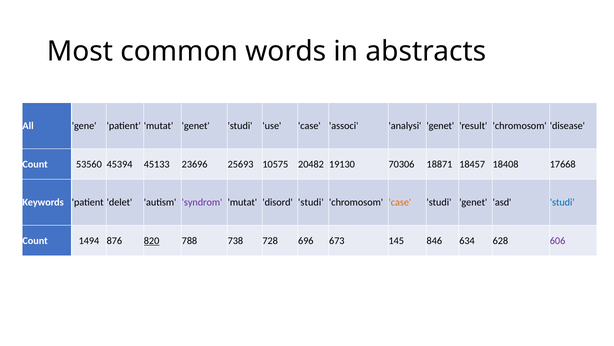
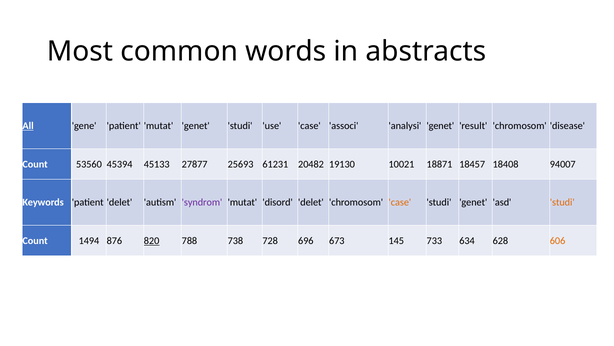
All underline: none -> present (28, 126)
23696: 23696 -> 27877 (195, 164)
10575: 10575 -> 61231 (275, 164)
70306: 70306 -> 10021 (401, 164)
17668: 17668 -> 94007 (563, 164)
disord studi: studi -> delet (311, 202)
studi colour: blue -> orange (562, 202)
846: 846 -> 733 (434, 240)
606 colour: purple -> orange (558, 240)
